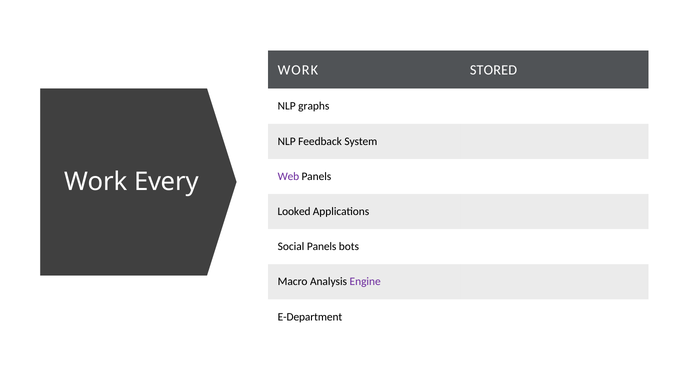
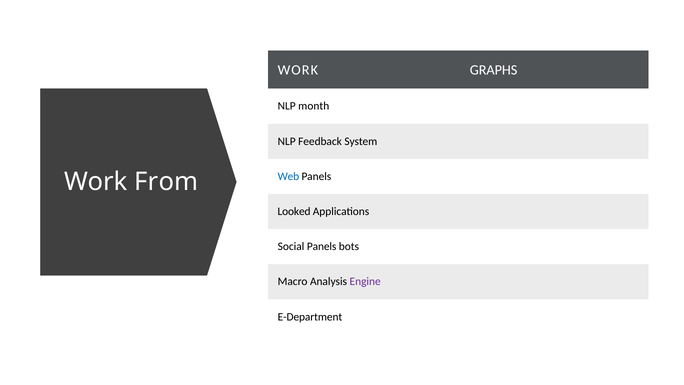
STORED: STORED -> GRAPHS (494, 70)
graphs: graphs -> month (314, 106)
Web colour: purple -> blue (288, 176)
Every: Every -> From (166, 182)
